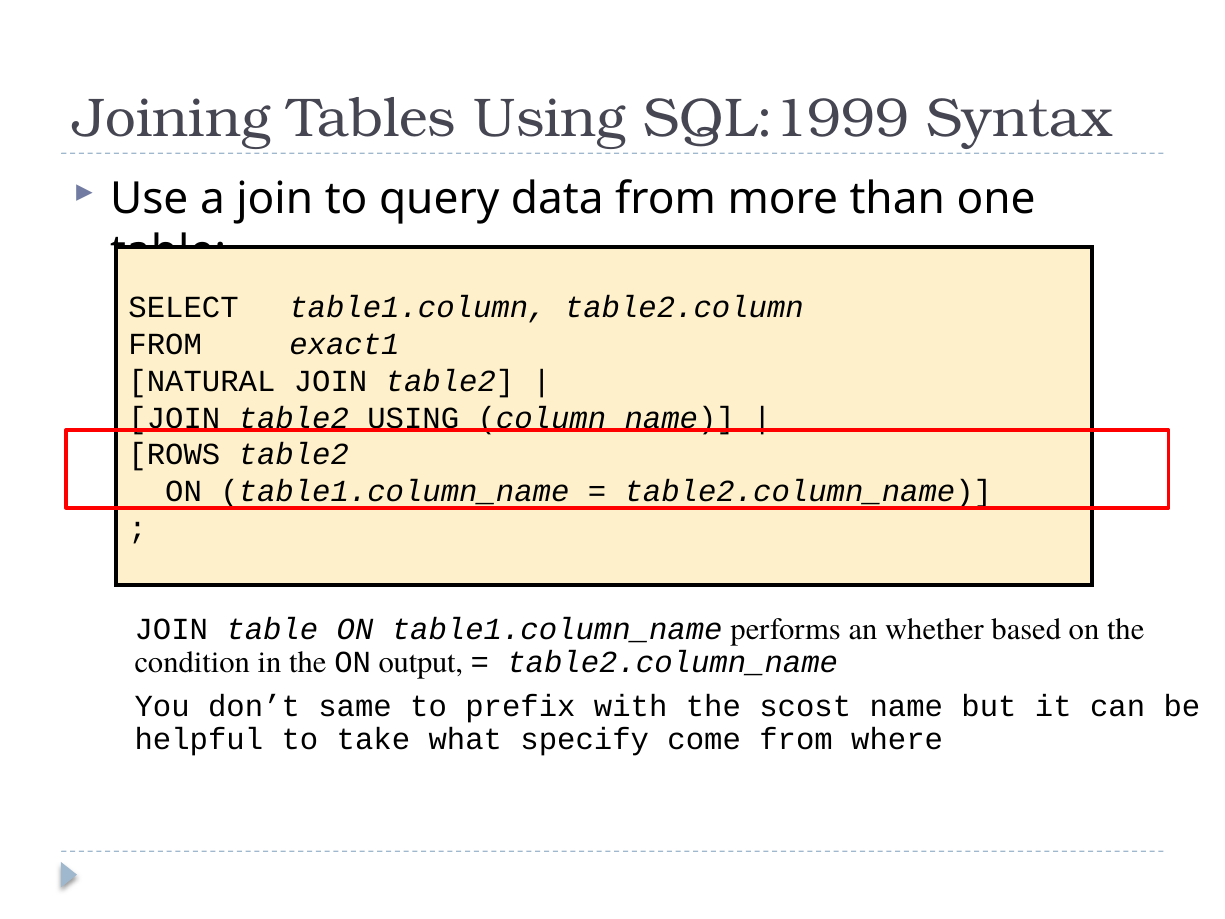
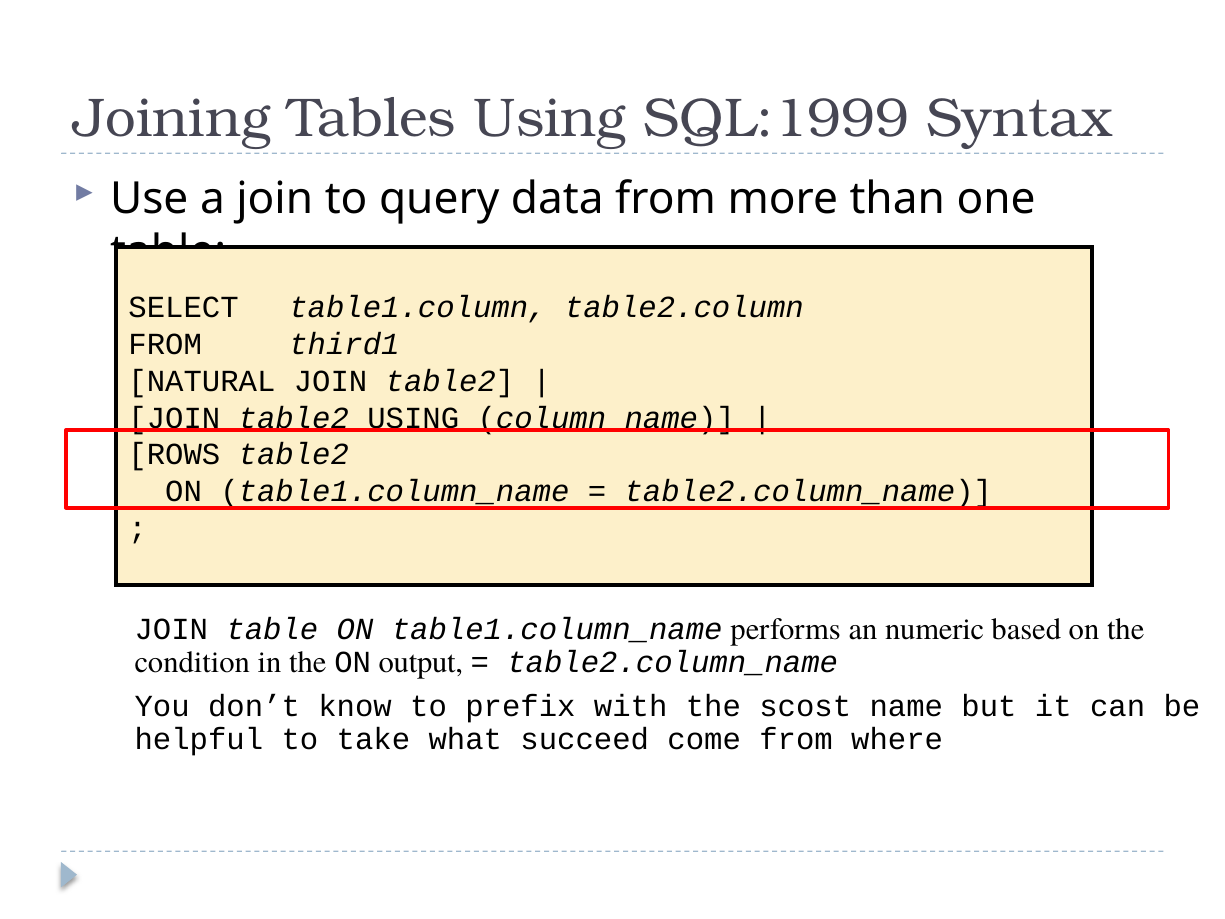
exact1: exact1 -> third1 (344, 345)
whether: whether -> numeric (935, 629)
same: same -> know (355, 706)
specify: specify -> succeed (585, 739)
